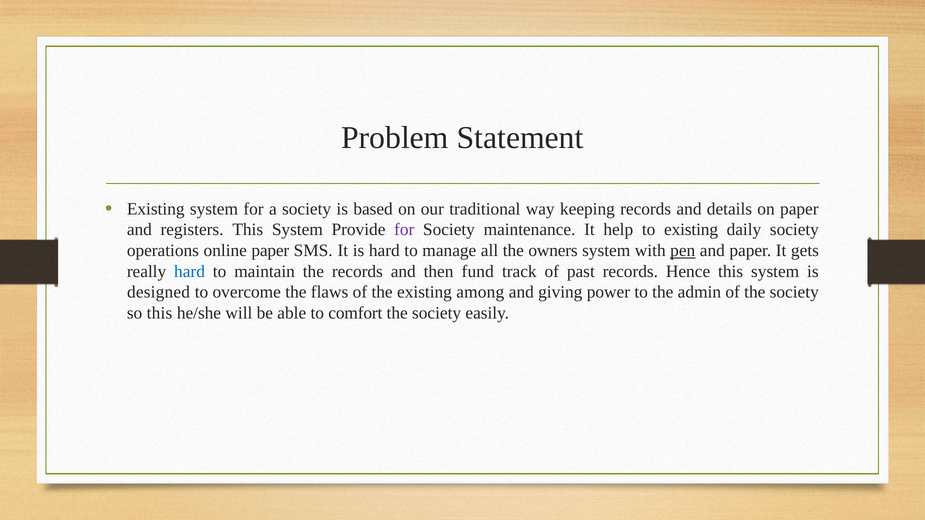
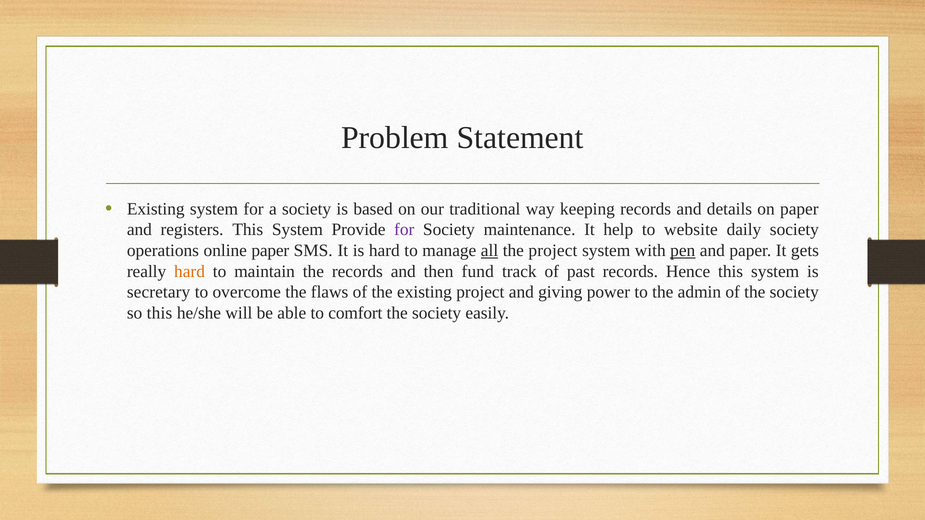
to existing: existing -> website (691, 230)
all underline: none -> present (490, 251)
the owners: owners -> project (553, 251)
hard colour: blue -> orange (190, 272)
designed: designed -> secretary (159, 292)
existing among: among -> project (480, 292)
